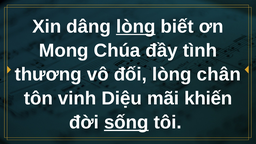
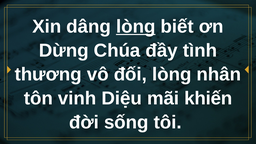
Mong: Mong -> Dừng (64, 50)
chân: chân -> nhân (219, 74)
sống underline: present -> none (126, 122)
